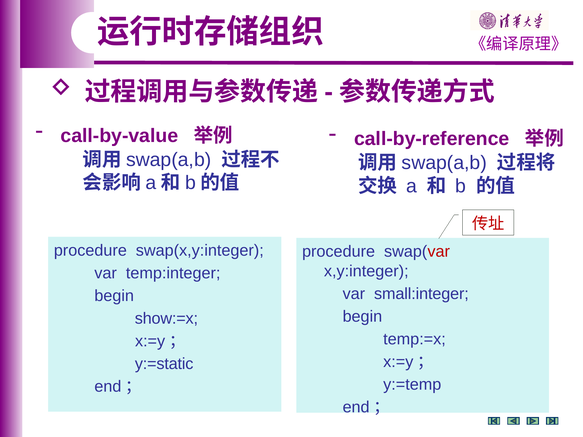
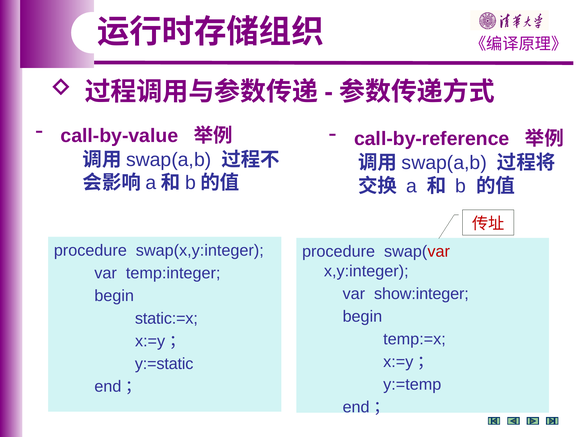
small:integer: small:integer -> show:integer (421, 294)
show:=x: show:=x -> static:=x (166, 319)
